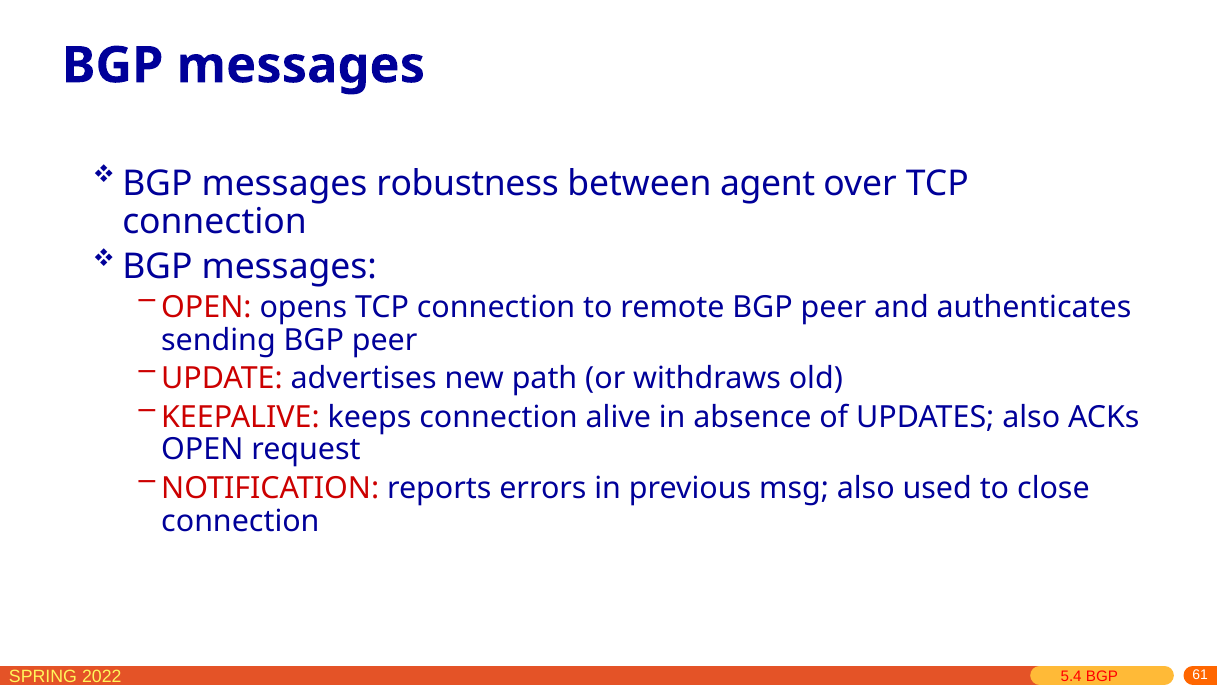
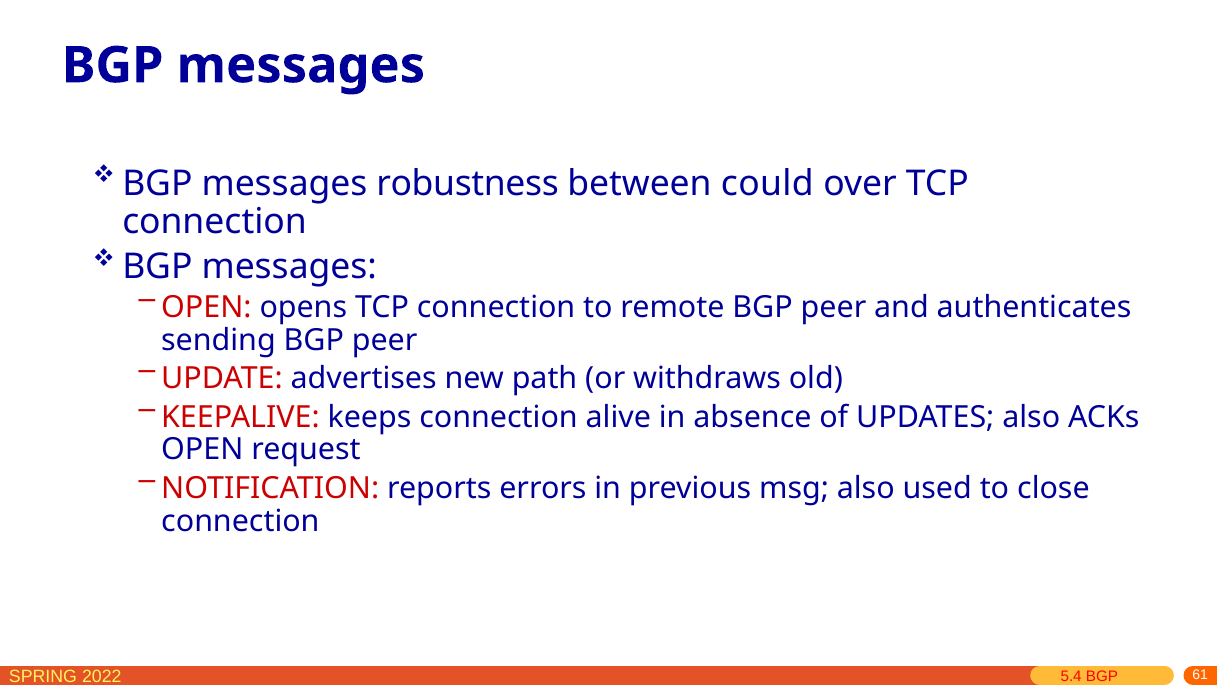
agent: agent -> could (767, 184)
